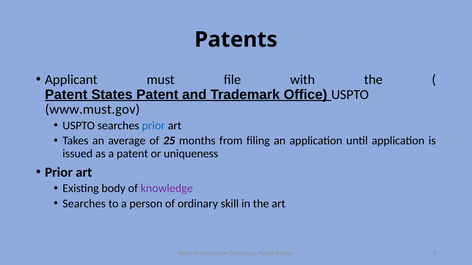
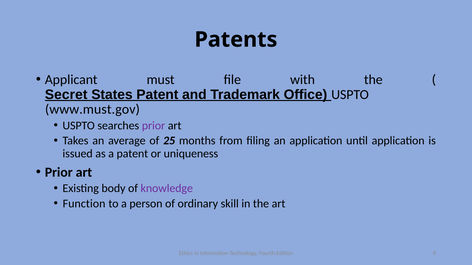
Patent: Patent -> Secret (66, 95)
prior colour: blue -> purple (154, 126)
Searches: Searches -> Function (84, 204)
